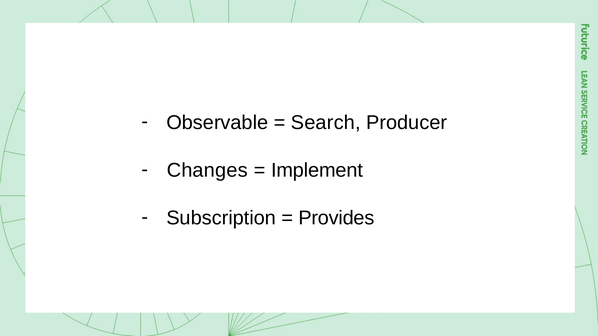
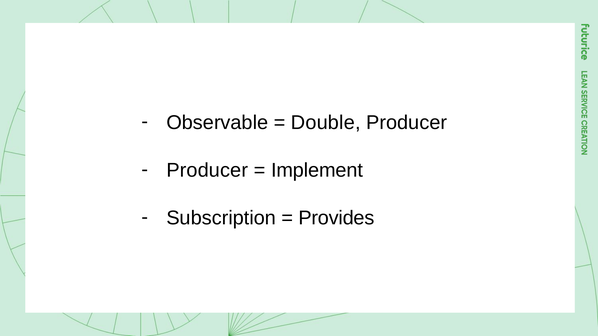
Search: Search -> Double (326, 123)
Changes: Changes -> Producer (207, 170)
